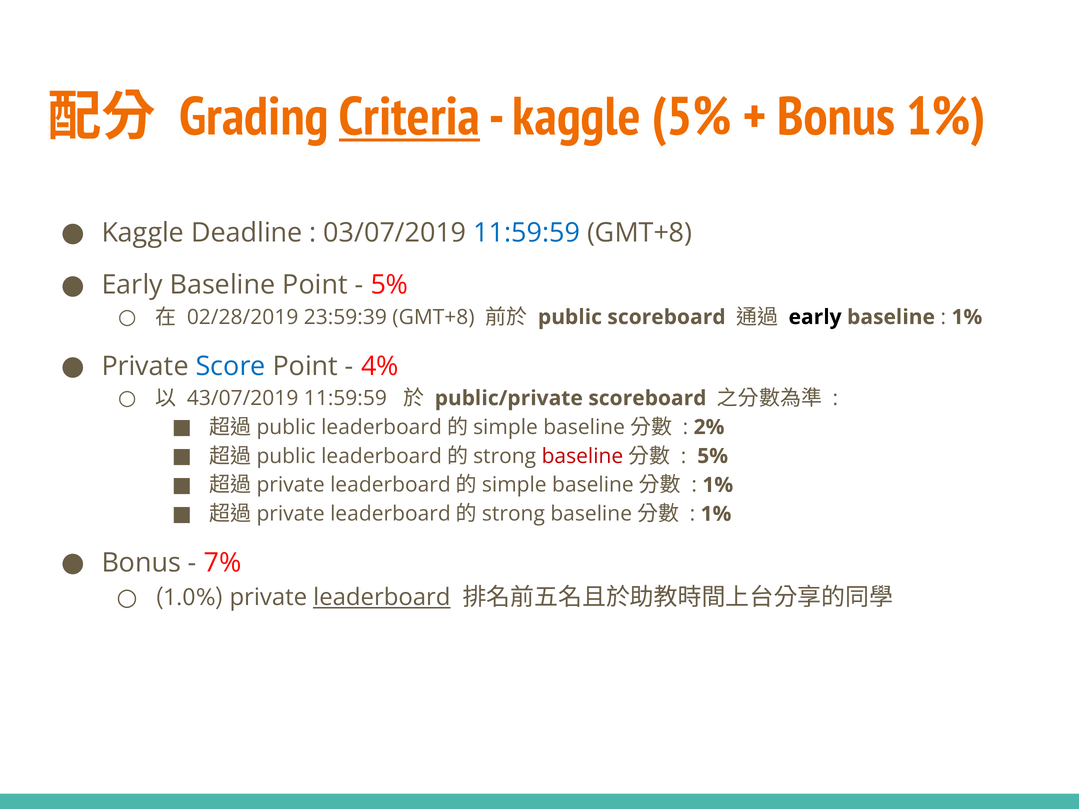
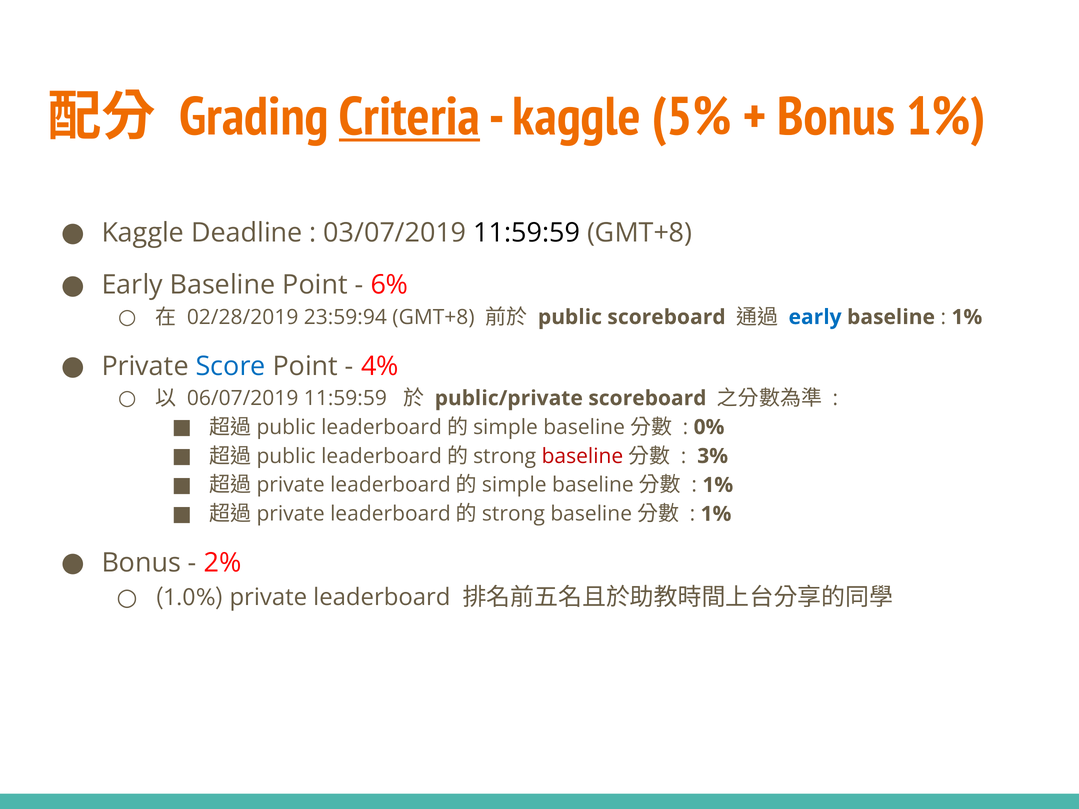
11:59:59 colour: blue -> black (527, 233)
5%: 5% -> 6% (389, 285)
23:59:39: 23:59:39 -> 23:59:94 (345, 317)
early colour: black -> blue (815, 317)
43/07/2019: 43/07/2019 -> 06/07/2019 (243, 398)
2%: 2% -> 0% (709, 427)
5%: 5% -> 3% (713, 456)
7%: 7% -> 2% (223, 563)
leaderboard underline: present -> none (382, 598)
